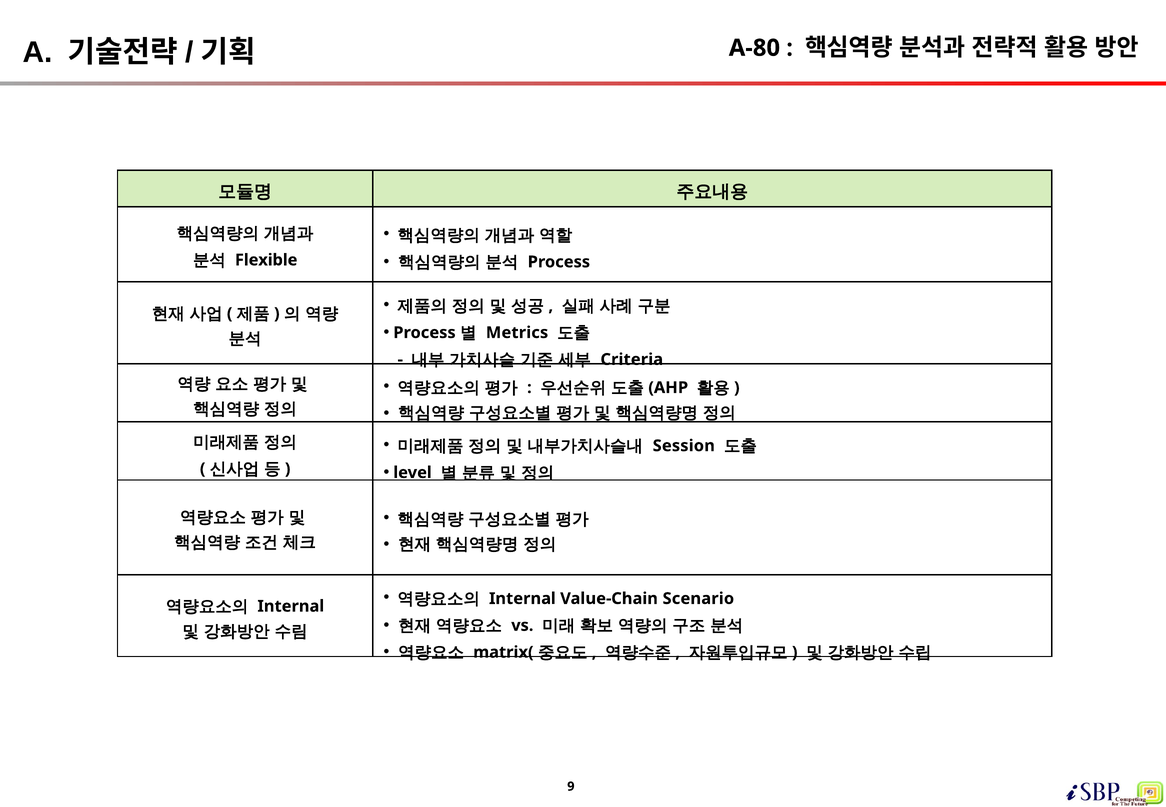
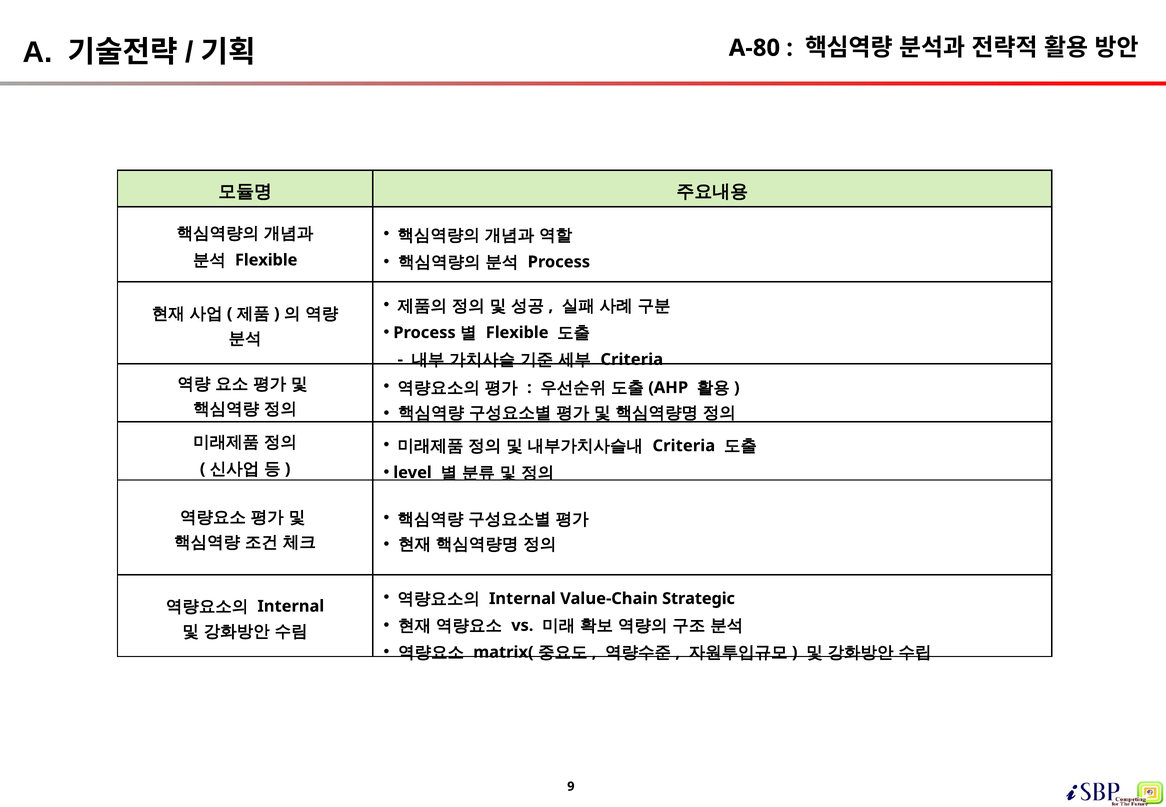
Metrics: Metrics -> Flexible (517, 333)
Session: Session -> Criteria (684, 446)
Scenario: Scenario -> Strategic (699, 599)
